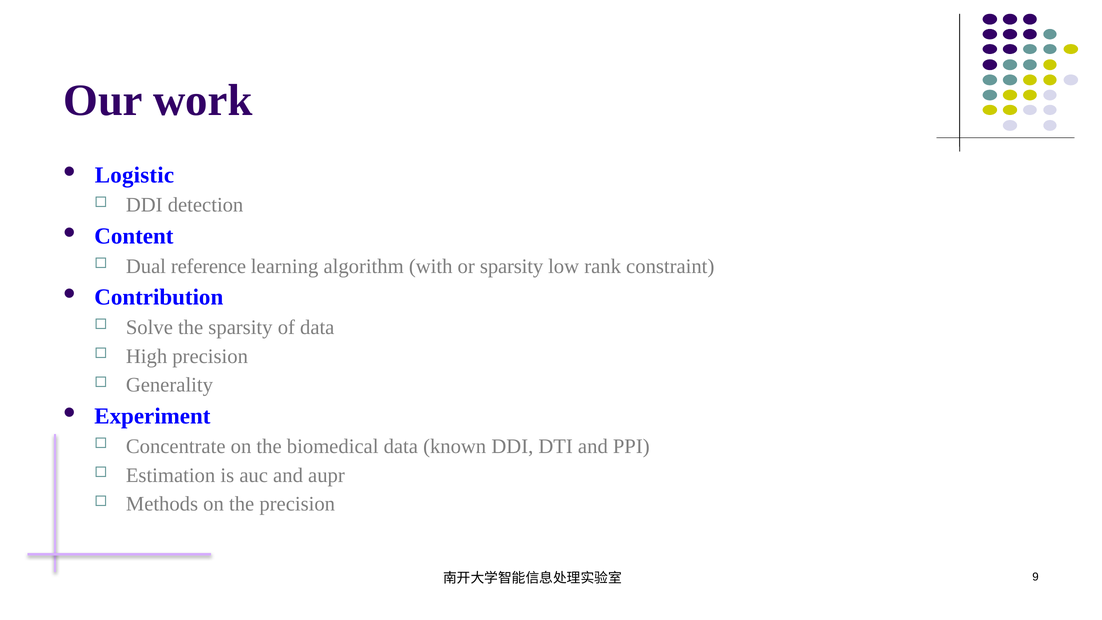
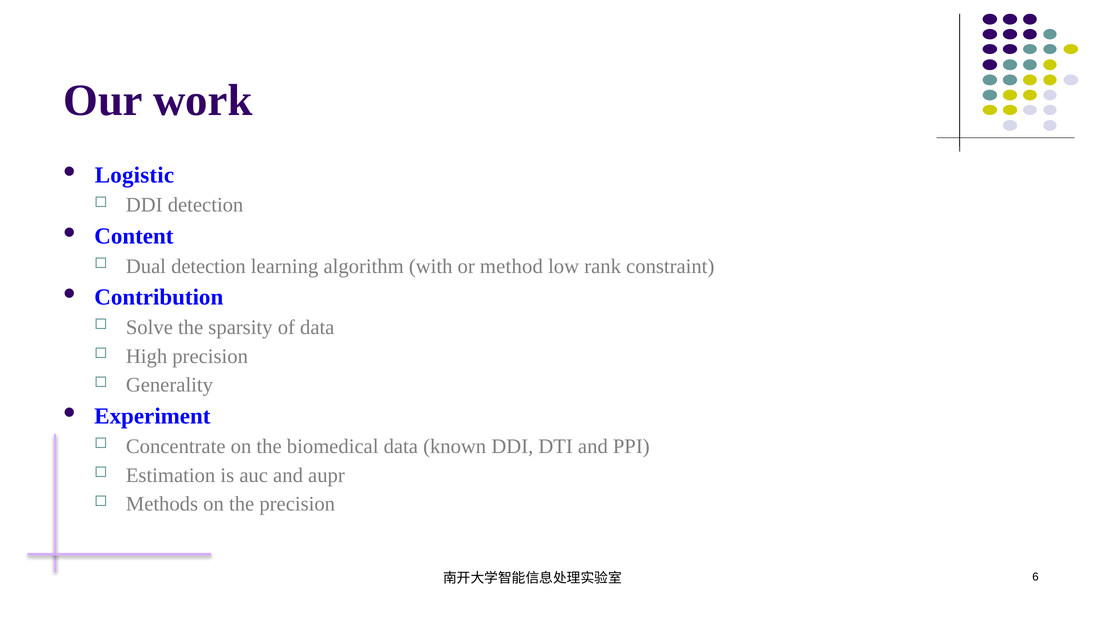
Dual reference: reference -> detection (208, 266)
or sparsity: sparsity -> method (511, 266)
9: 9 -> 6 (1035, 577)
